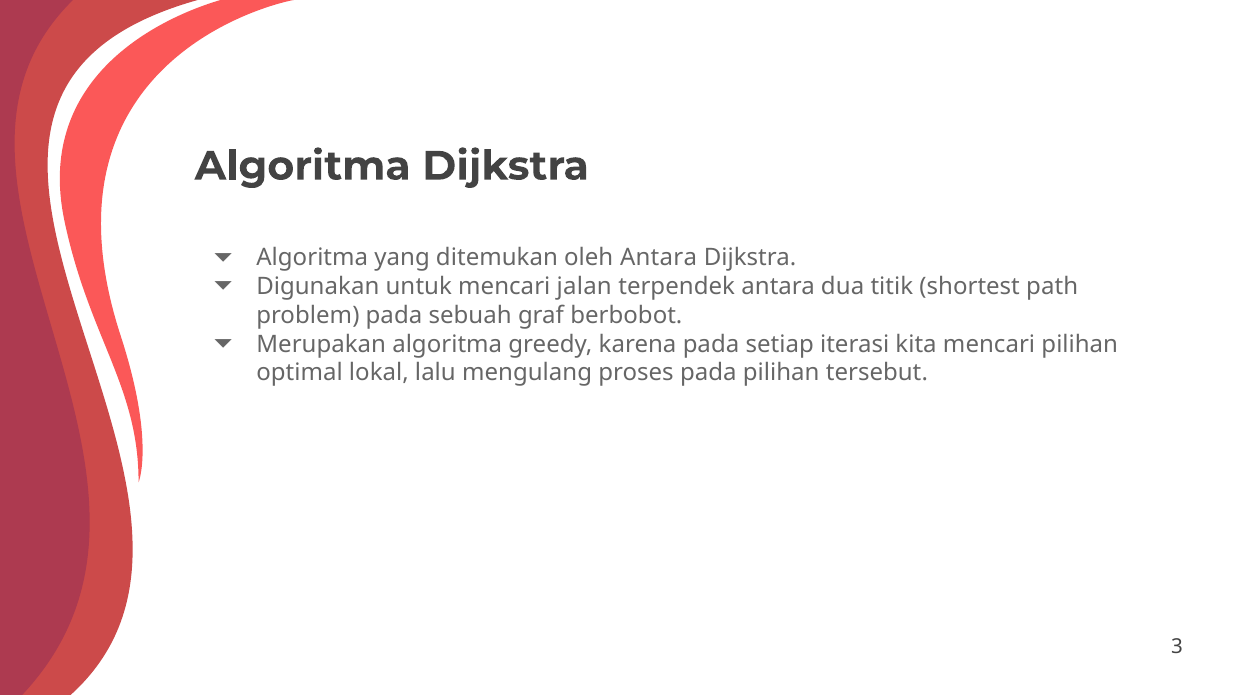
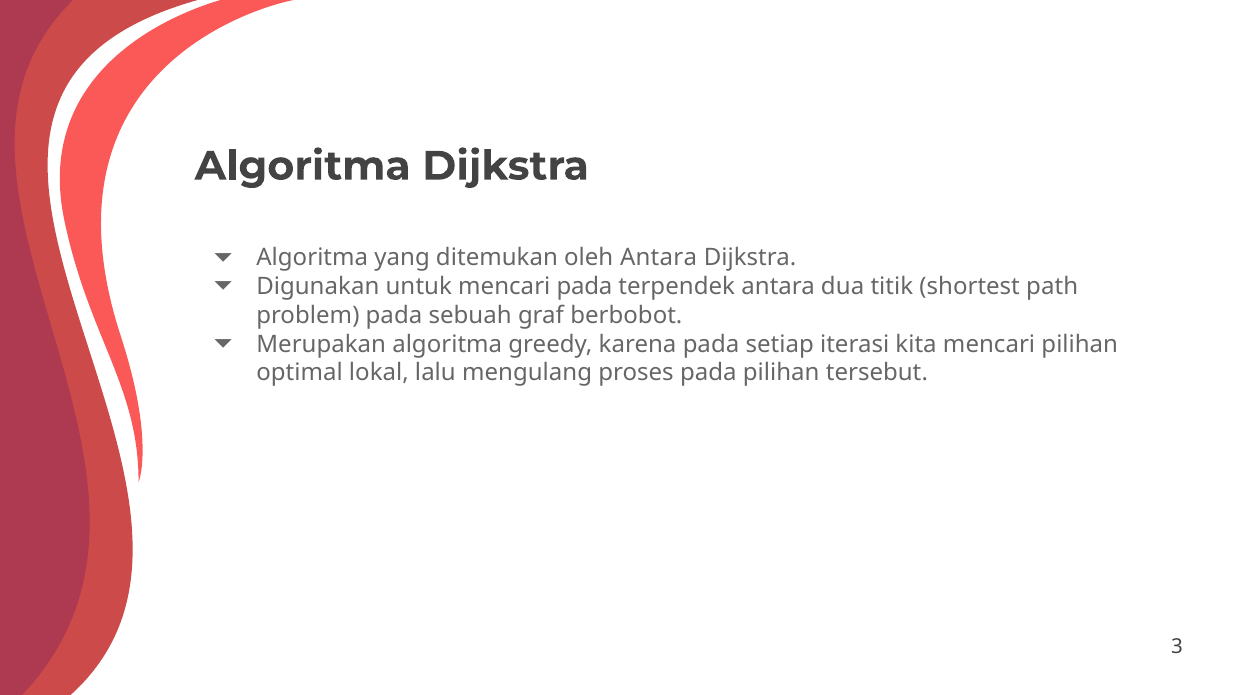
mencari jalan: jalan -> pada (584, 286)
